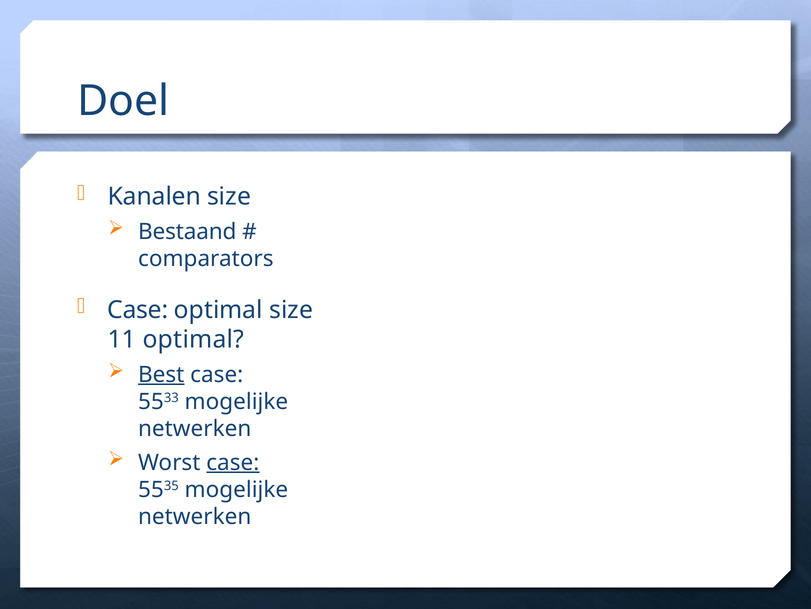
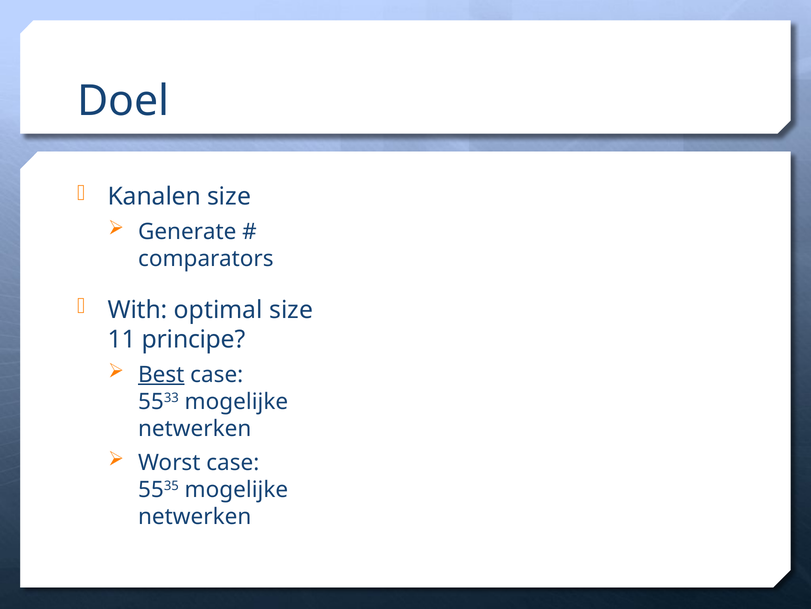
Bestaand: Bestaand -> Generate (187, 231)
Case: Case -> With (138, 309)
11 optimal: optimal -> principe (194, 339)
case underline: present -> none (233, 462)
